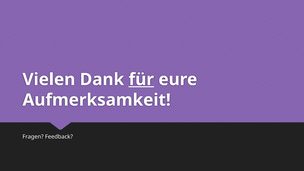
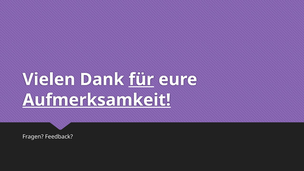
Aufmerksamkeit underline: none -> present (97, 100)
